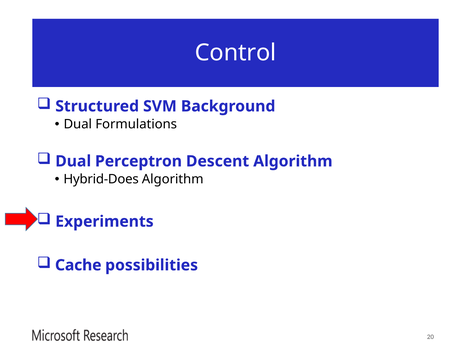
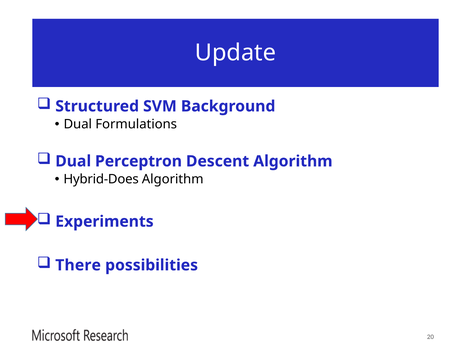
Control: Control -> Update (235, 53)
Cache: Cache -> There (78, 265)
